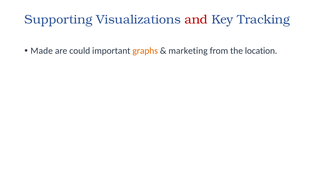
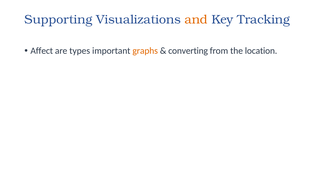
and colour: red -> orange (196, 20)
Made: Made -> Affect (42, 51)
could: could -> types (80, 51)
marketing: marketing -> converting (188, 51)
